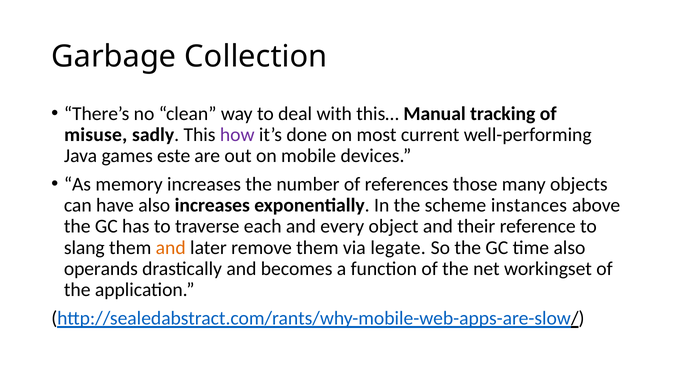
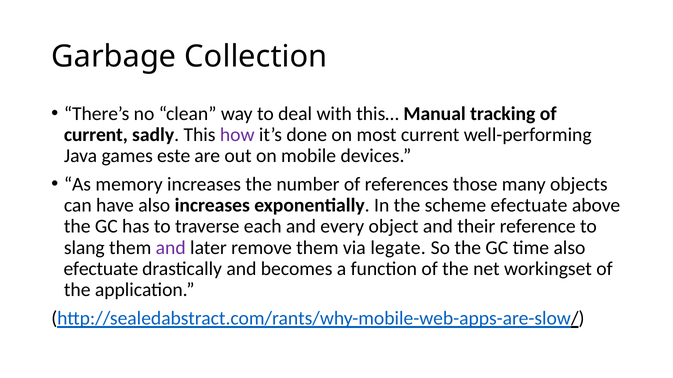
misuse: misuse -> current (96, 135)
scheme instances: instances -> efectuate (529, 206)
and colour: orange -> purple (171, 248)
operands: operands -> efectuate (101, 269)
